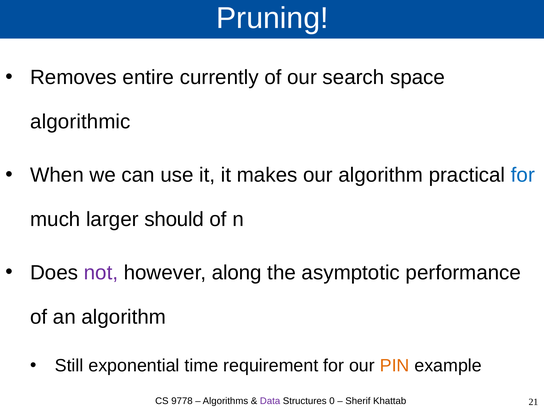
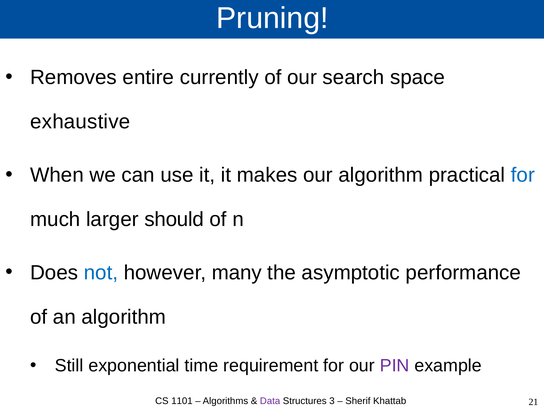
algorithmic: algorithmic -> exhaustive (80, 122)
not colour: purple -> blue (101, 273)
along: along -> many (237, 273)
PIN colour: orange -> purple (395, 366)
9778: 9778 -> 1101 (182, 401)
0: 0 -> 3 (332, 401)
